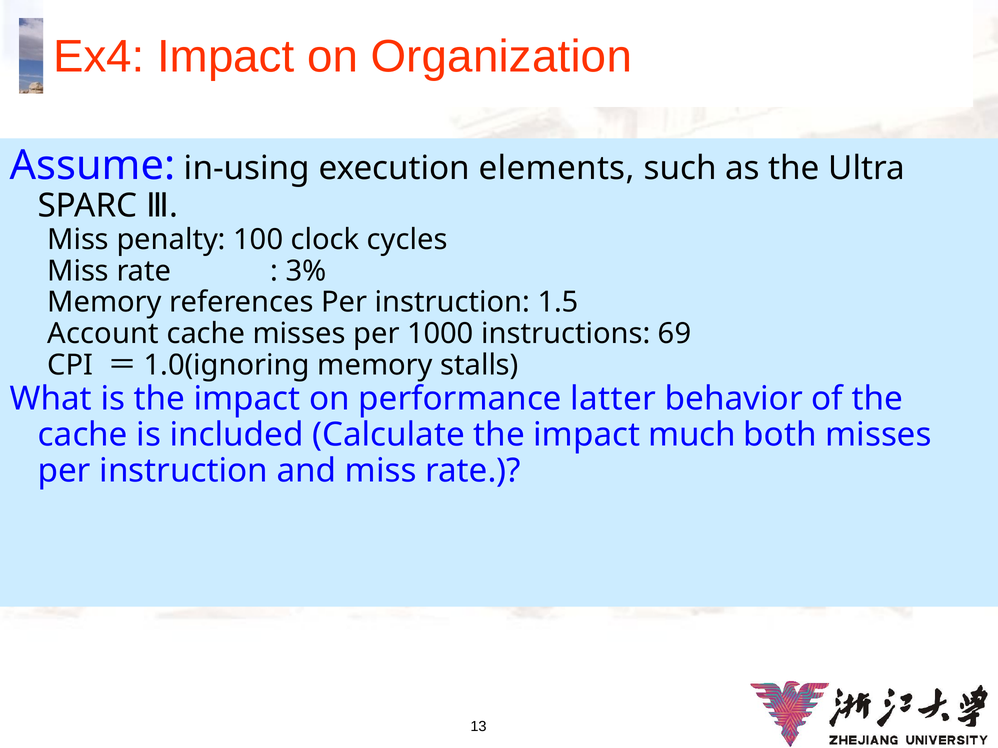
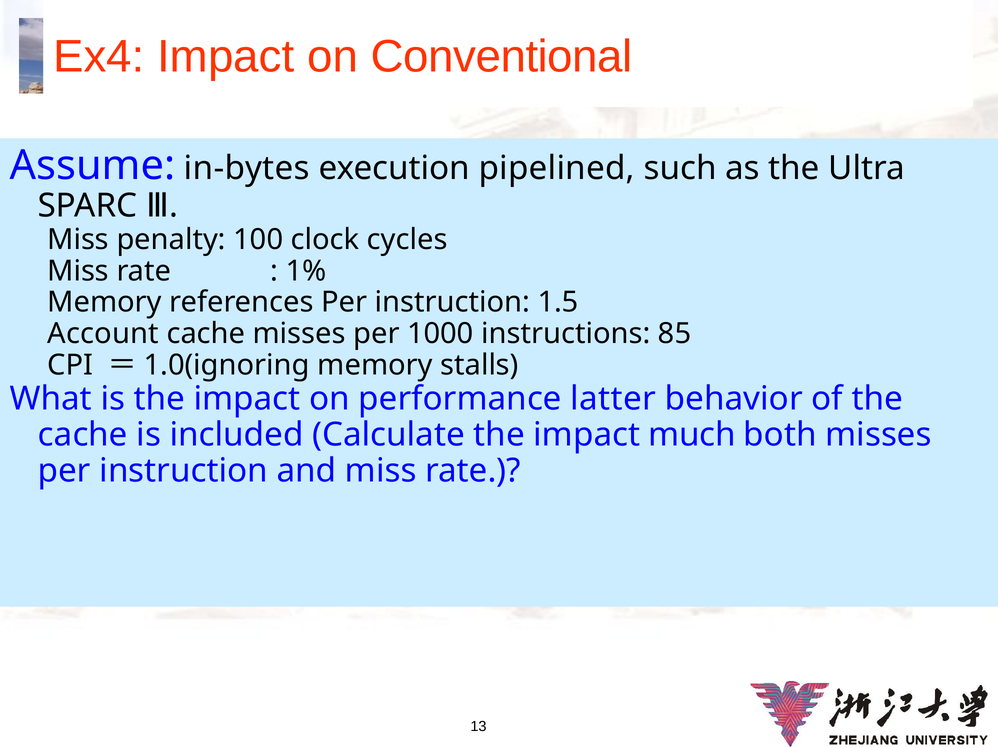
Organization: Organization -> Conventional (502, 57)
in-using: in-using -> in-bytes (247, 168)
elements: elements -> pipelined (557, 168)
3%: 3% -> 1% (306, 271)
69: 69 -> 85 (675, 334)
